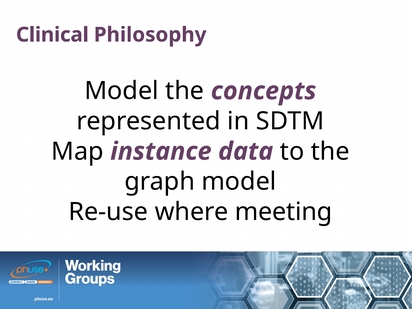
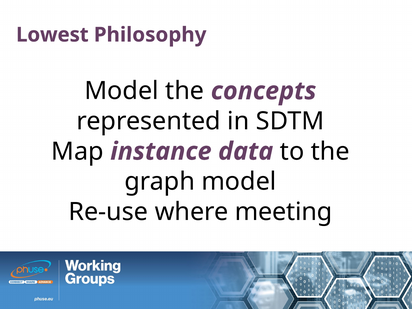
Clinical: Clinical -> Lowest (52, 35)
